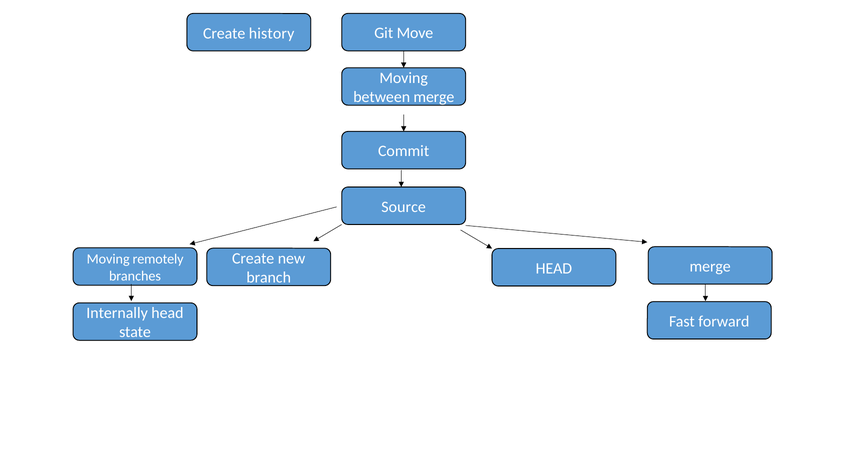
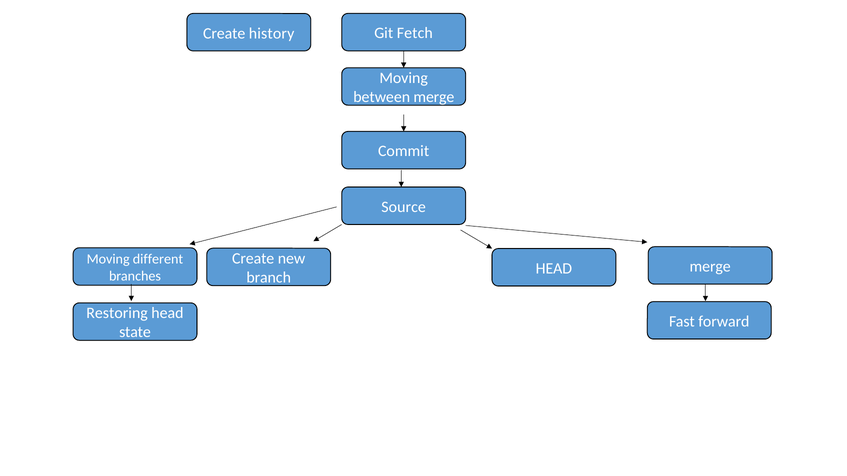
Move: Move -> Fetch (415, 33)
remotely: remotely -> different (158, 259)
Internally: Internally -> Restoring (117, 313)
